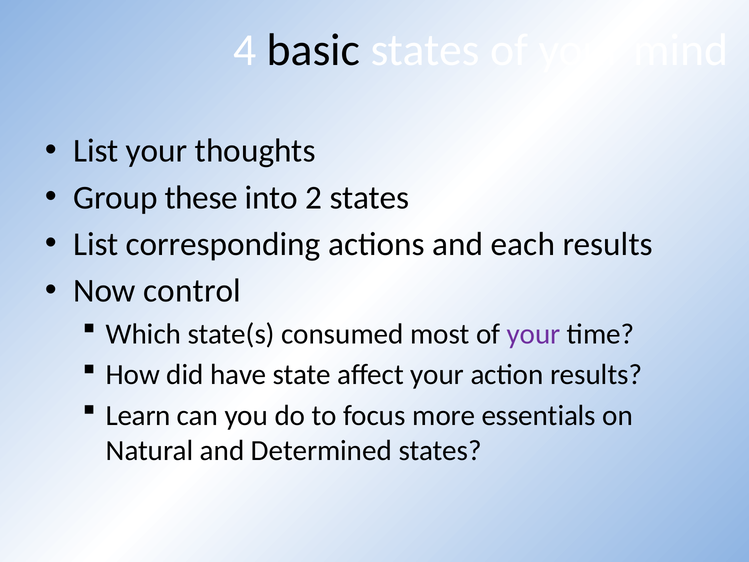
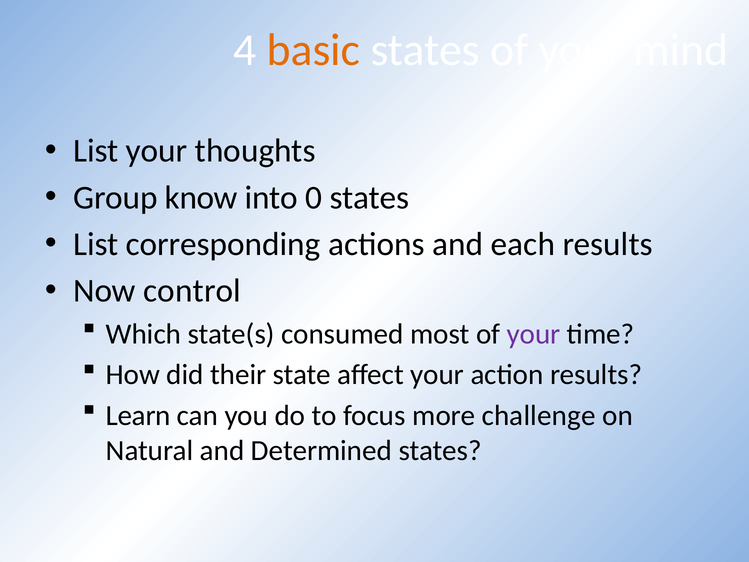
basic colour: black -> orange (313, 50)
these: these -> know (201, 197)
2: 2 -> 0 (314, 197)
have: have -> their (238, 375)
essentials: essentials -> challenge (539, 415)
